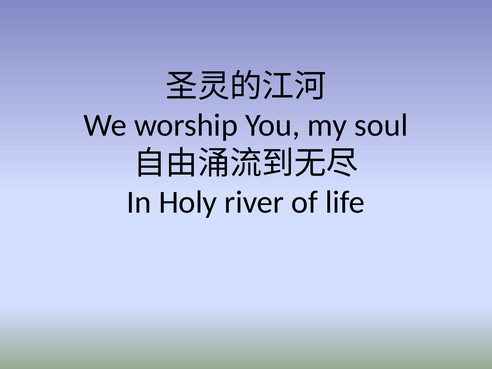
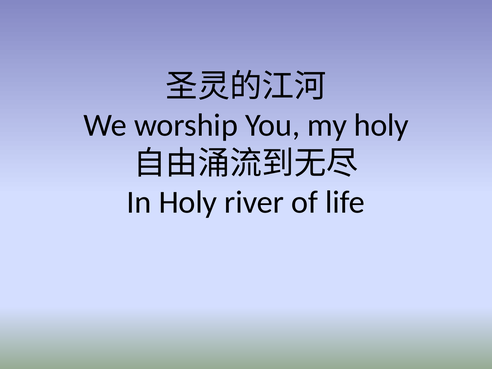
my soul: soul -> holy (381, 125)
